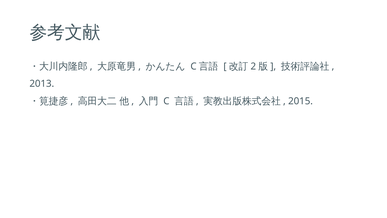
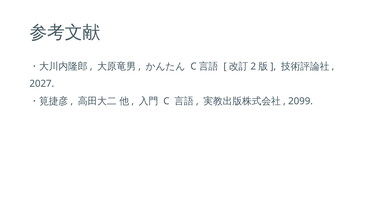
2013: 2013 -> 2027 (42, 84)
2015: 2015 -> 2099 (301, 101)
